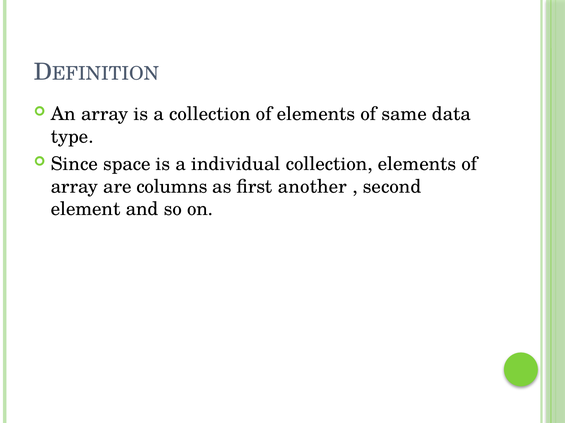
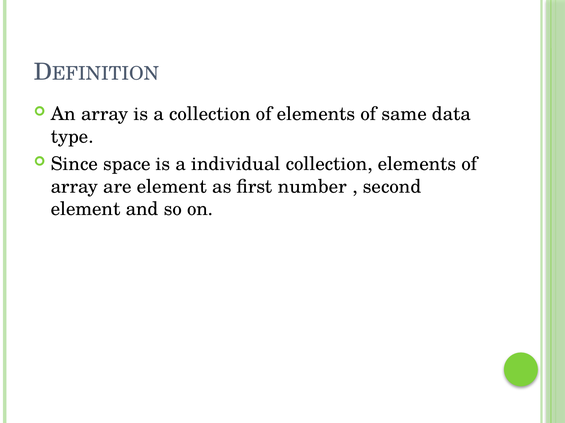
are columns: columns -> element (172, 187)
another: another -> number (312, 187)
